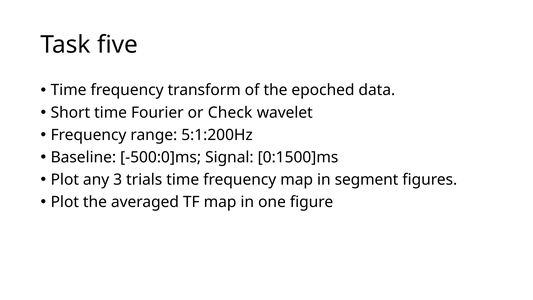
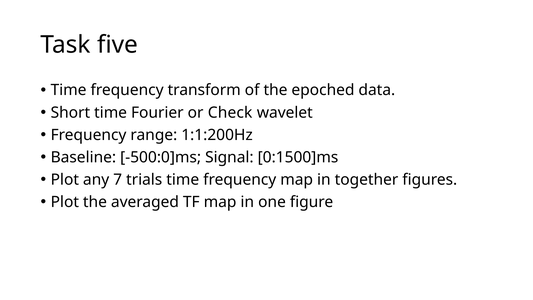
5:1:200Hz: 5:1:200Hz -> 1:1:200Hz (217, 135)
3: 3 -> 7 (118, 180)
segment: segment -> together (366, 180)
